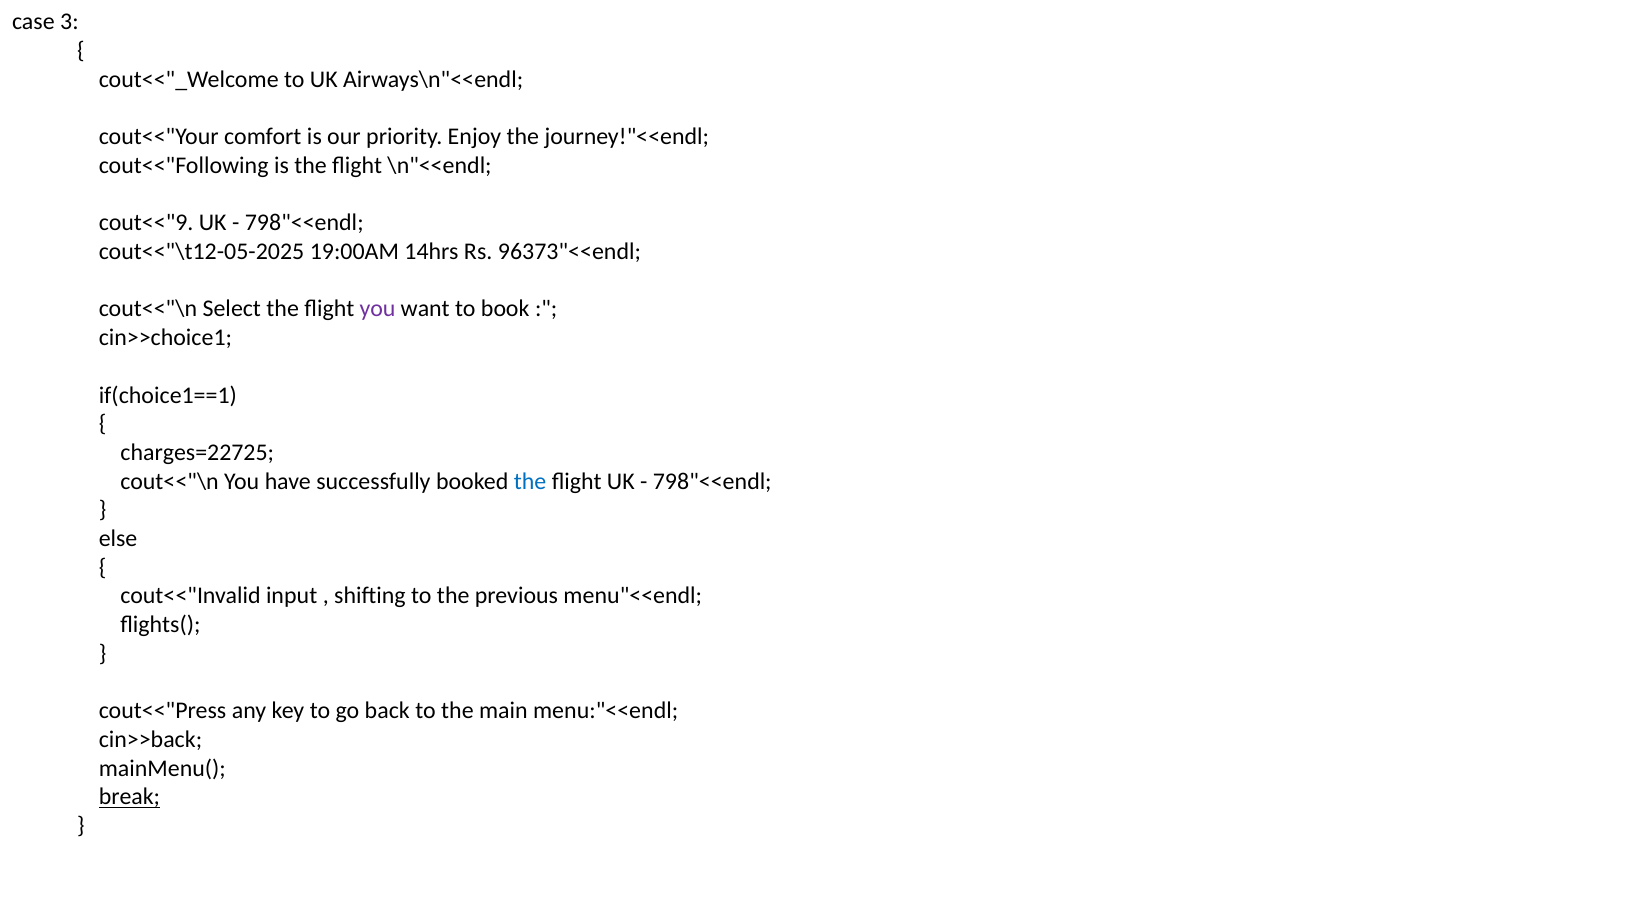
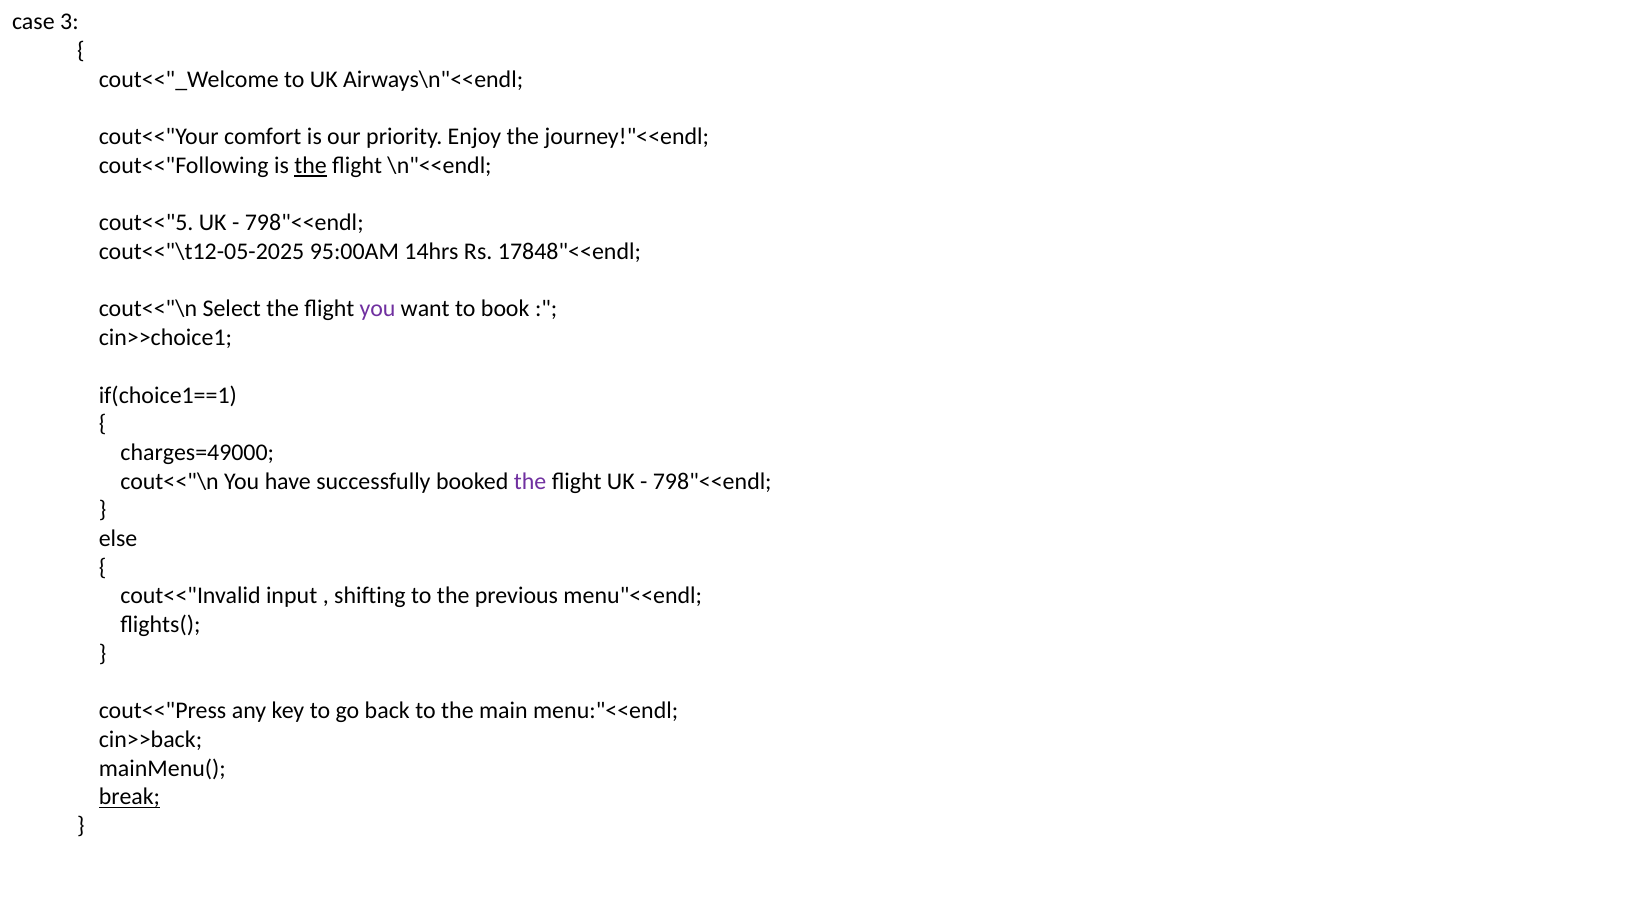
the underline: none -> present (311, 166)
cout<<"9: cout<<"9 -> cout<<"5 (146, 223)
19:00AM: 19:00AM -> 95:00AM (354, 252)
96373"<<endl: 96373"<<endl -> 17848"<<endl (569, 252)
charges=22725: charges=22725 -> charges=49000 (197, 453)
the colour: blue -> purple (530, 481)
